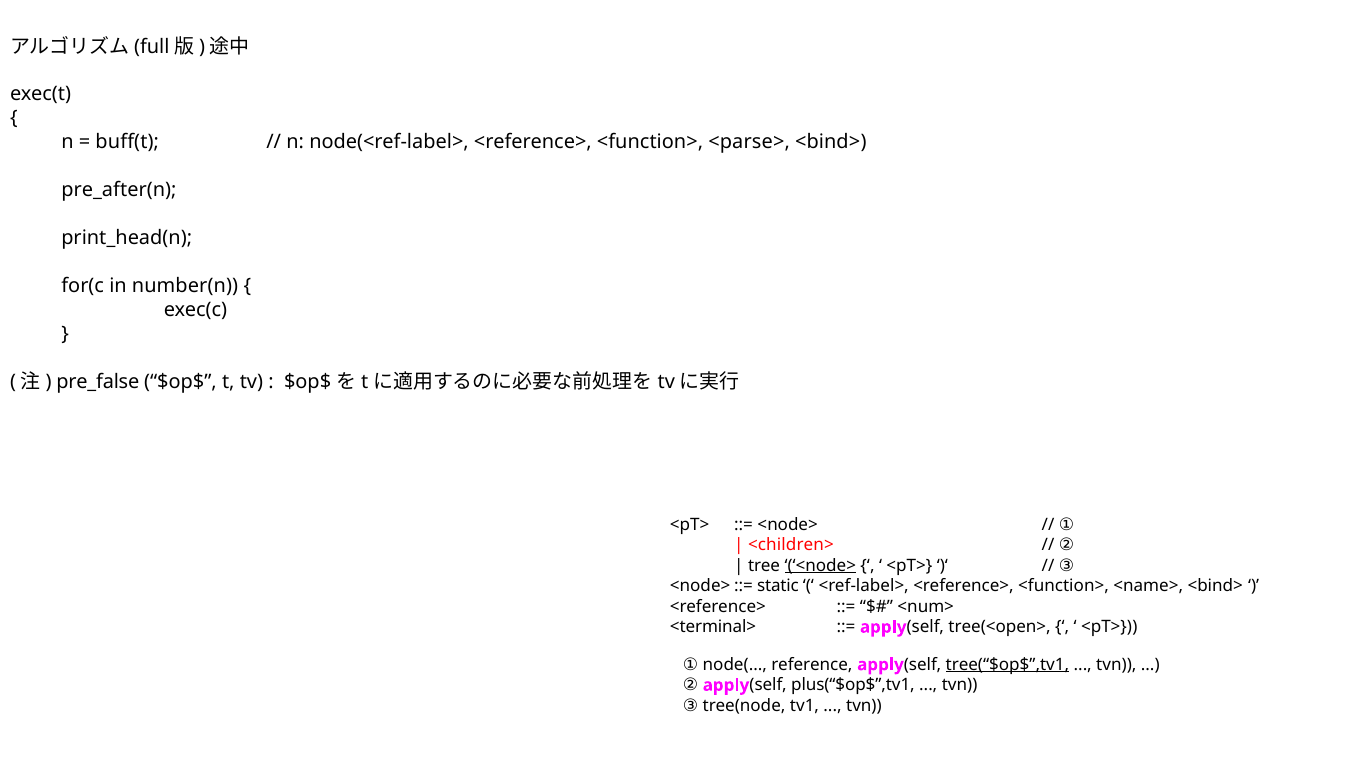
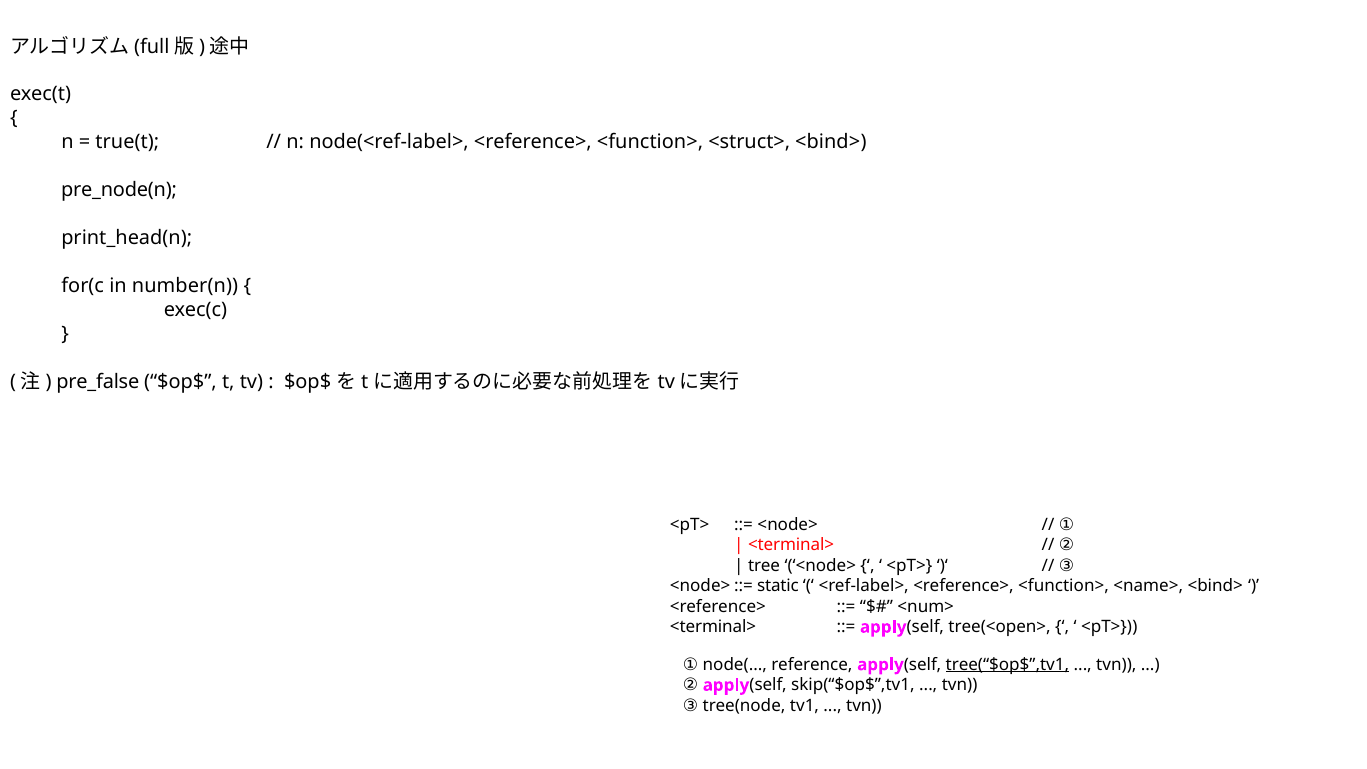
buff(t: buff(t -> true(t (127, 142)
<parse>: <parse> -> <struct> (749, 142)
pre_after(n: pre_after(n -> pre_node(n (119, 190)
<children>: <children> -> <terminal> (791, 545)
<node> underline: present -> none (820, 565)
plus(“$op$”,tv1: plus(“$op$”,tv1 -> skip(“$op$”,tv1 (853, 685)
